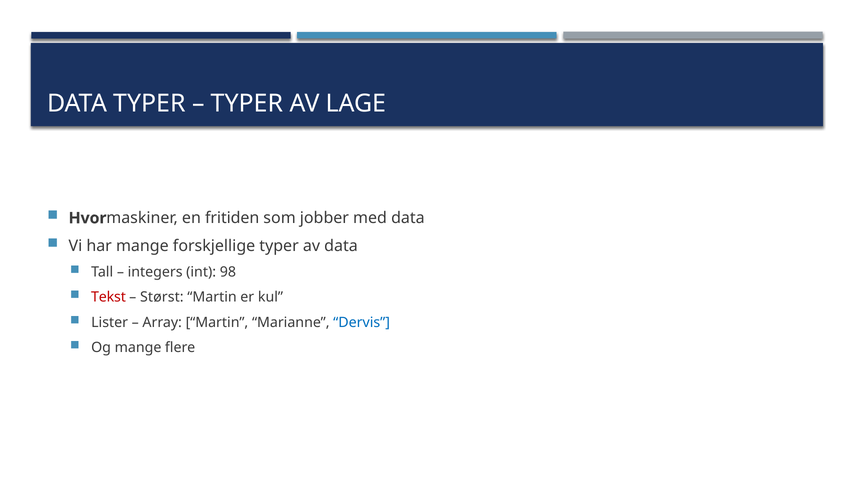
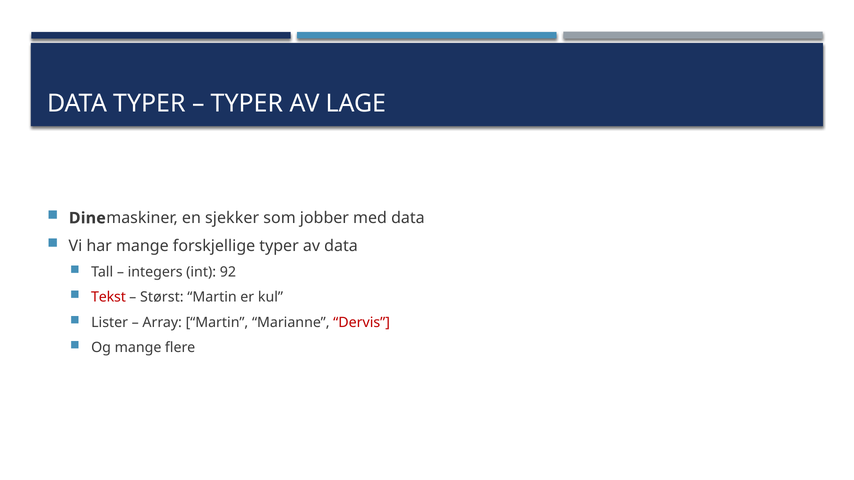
Hvor: Hvor -> Dine (87, 218)
fritiden: fritiden -> sjekker (232, 218)
98: 98 -> 92 (228, 272)
Dervis colour: blue -> red (362, 323)
